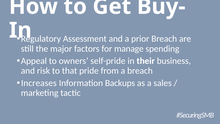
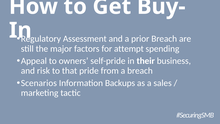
manage: manage -> attempt (129, 49)
Increases: Increases -> Scenarios (39, 83)
